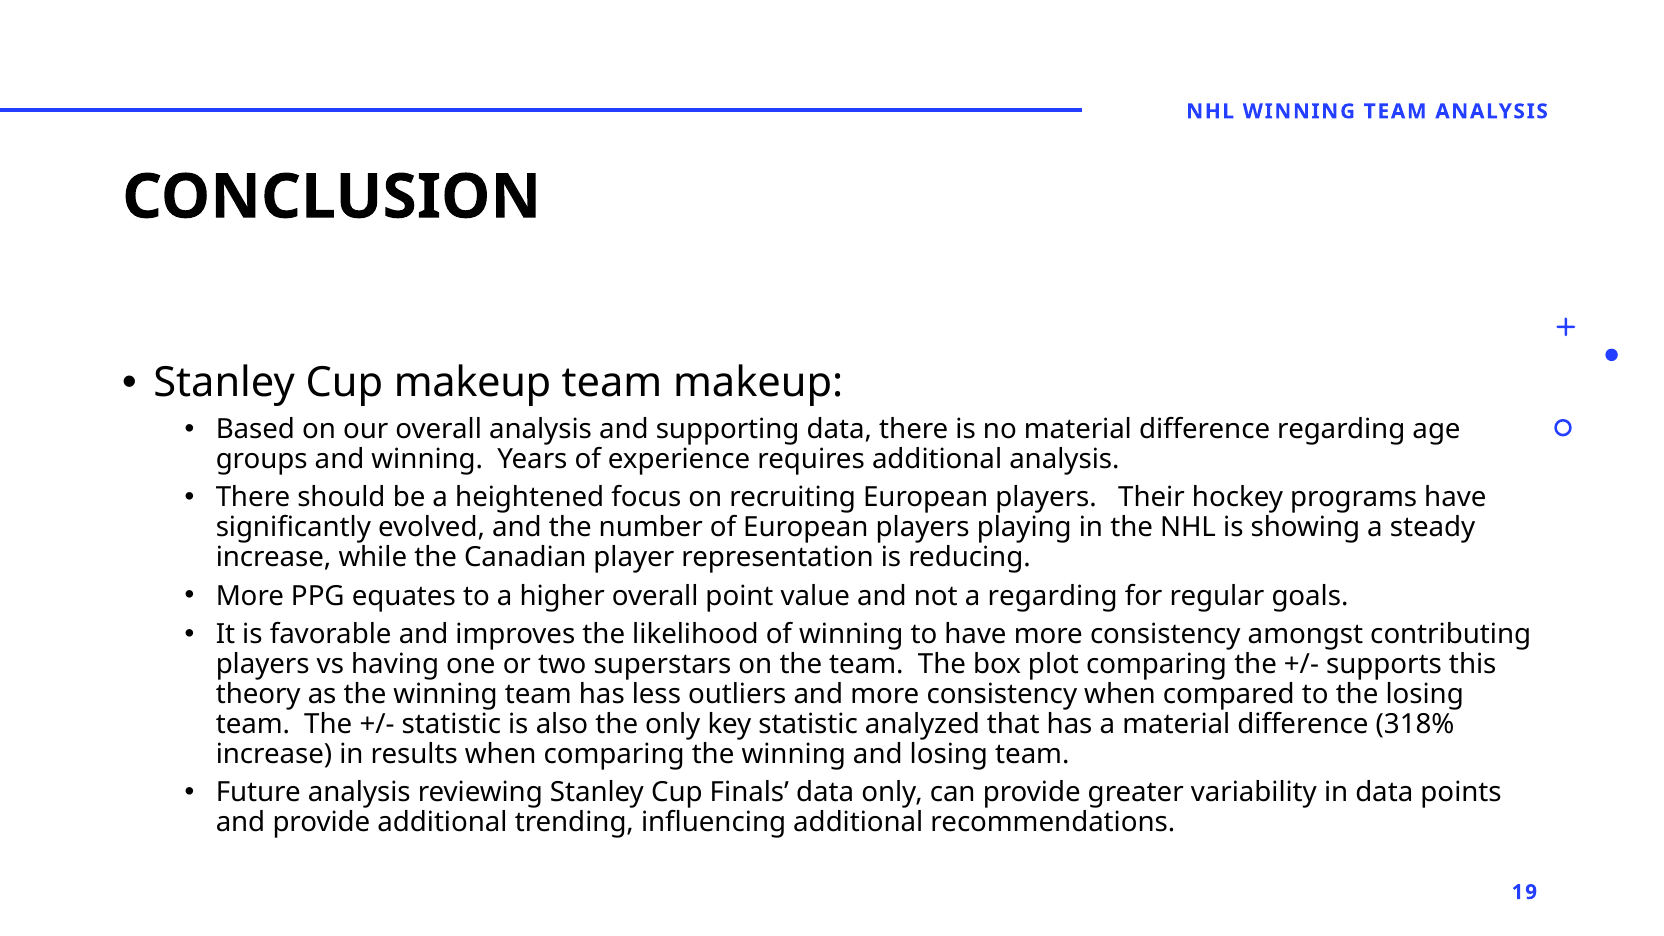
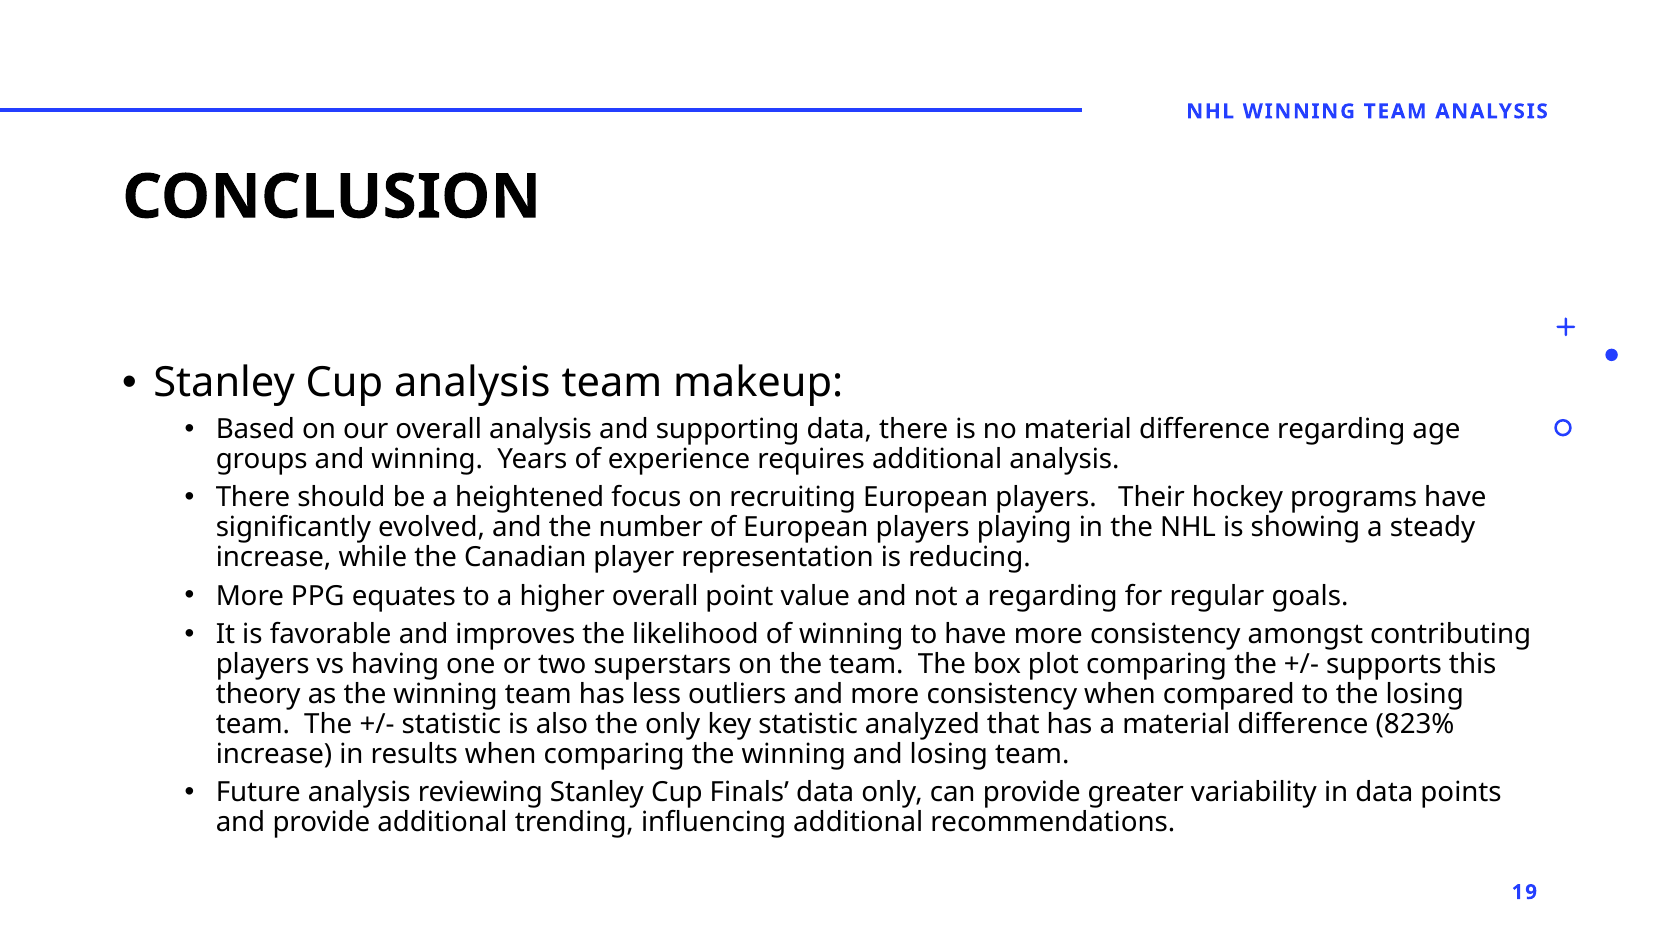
Cup makeup: makeup -> analysis (472, 383)
318%: 318% -> 823% (1415, 724)
